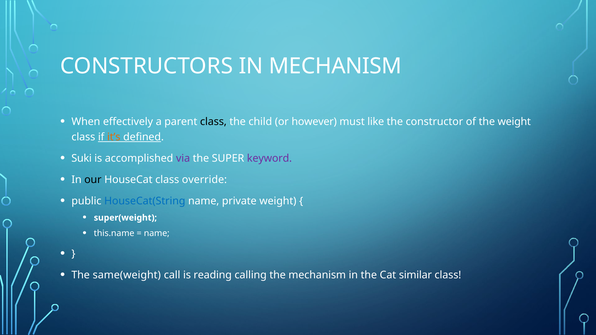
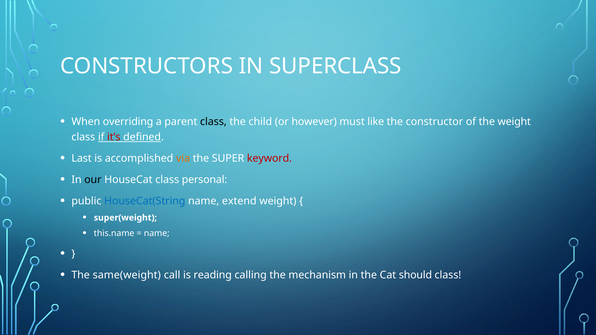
IN MECHANISM: MECHANISM -> SUPERCLASS (335, 66)
effectively: effectively -> overriding (128, 122)
it’s colour: orange -> red (114, 137)
Suki: Suki -> Last (82, 158)
via colour: purple -> orange (183, 158)
keyword colour: purple -> red (269, 158)
override: override -> personal (205, 180)
private: private -> extend (239, 201)
similar: similar -> should (415, 275)
